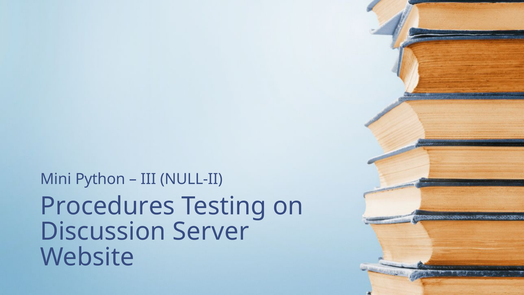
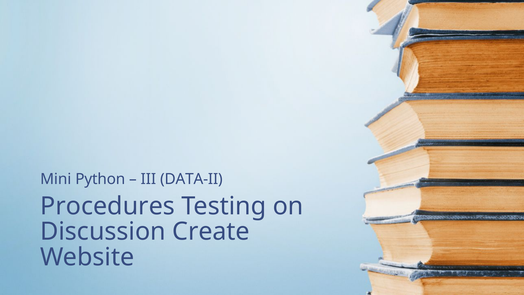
NULL-II: NULL-II -> DATA-II (191, 179)
Server: Server -> Create (211, 232)
